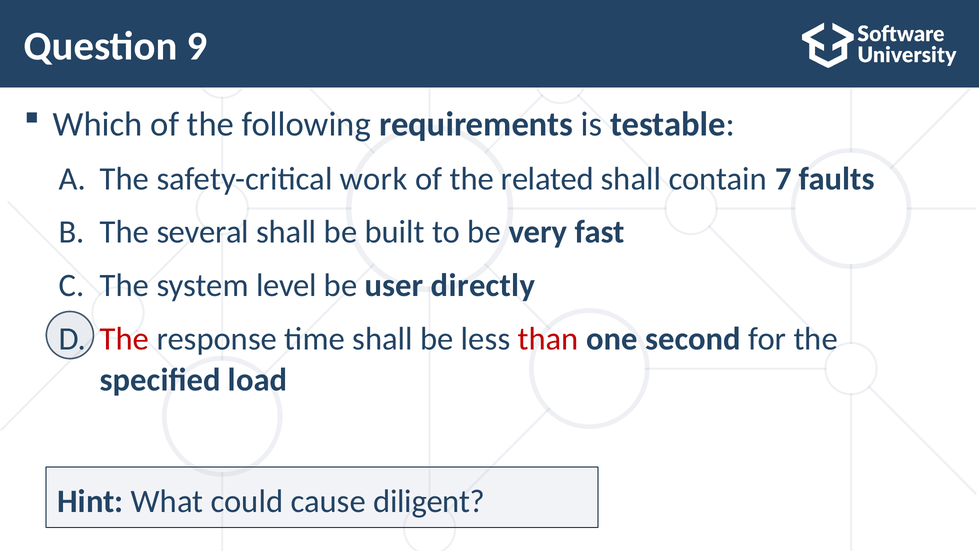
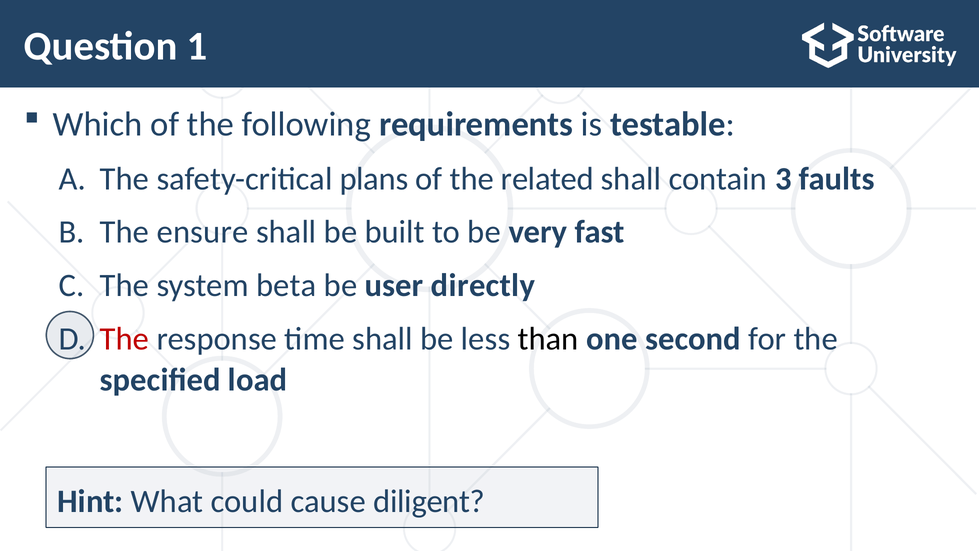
9: 9 -> 1 (197, 46)
work: work -> plans (374, 179)
7: 7 -> 3 (783, 179)
several: several -> ensure (202, 232)
level: level -> beta (286, 285)
than colour: red -> black (548, 339)
